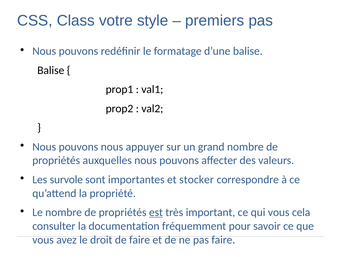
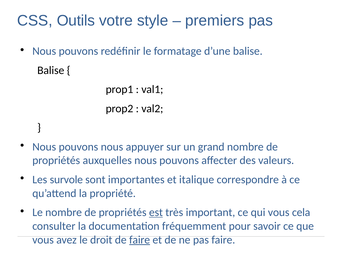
Class: Class -> Outils (76, 20)
stocker: stocker -> italique (197, 179)
faire underline: none -> present (140, 239)
